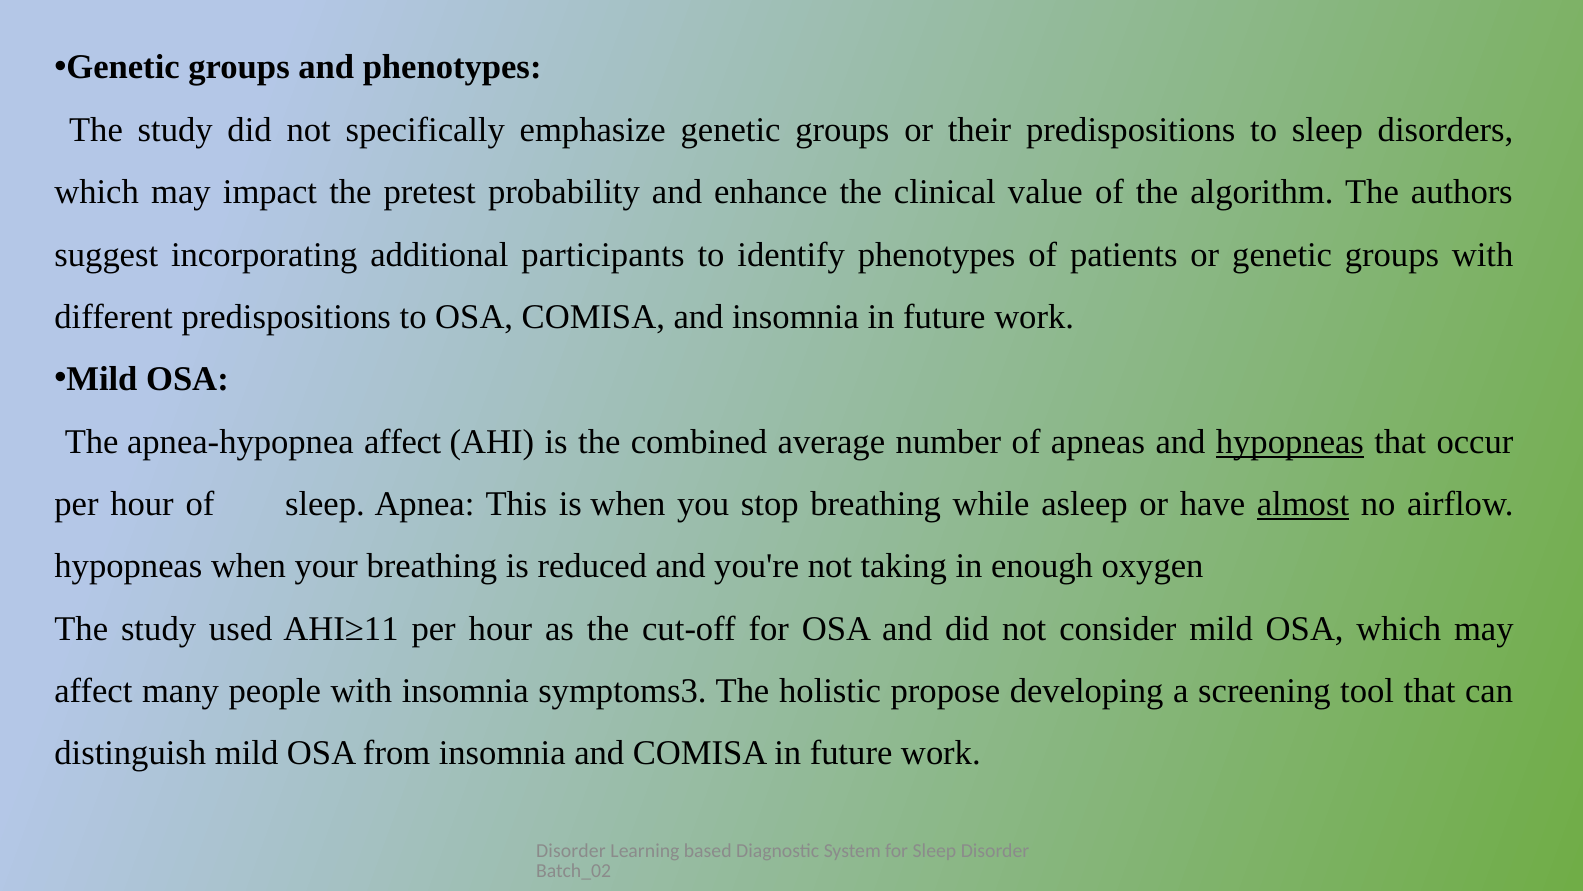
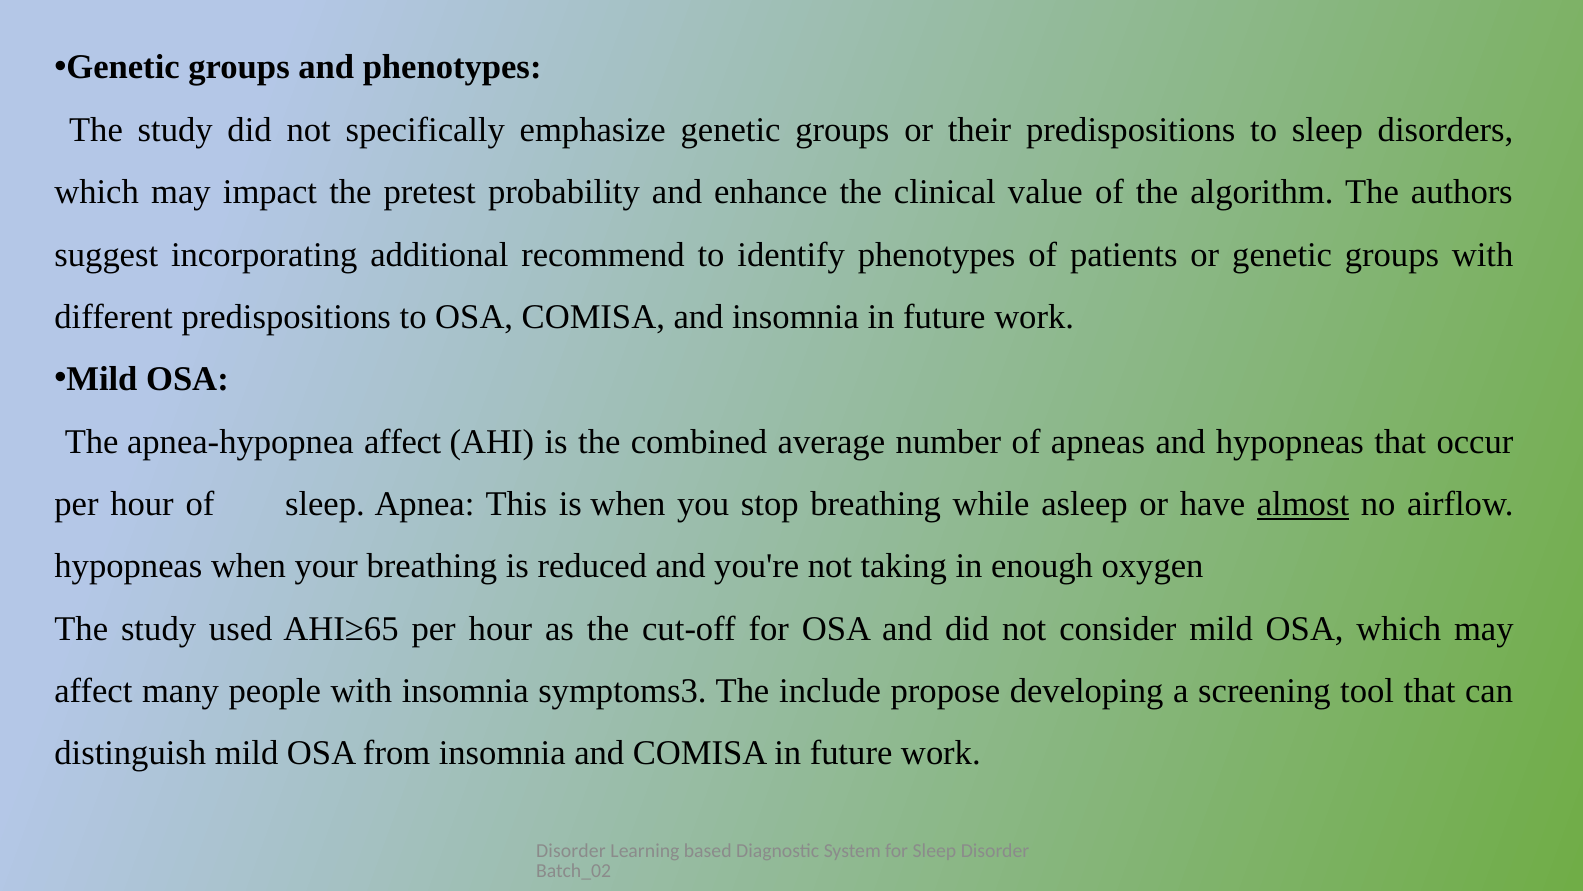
participants: participants -> recommend (603, 254)
hypopneas underline: present -> none (1290, 441)
AHI≥11: AHI≥11 -> AHI≥65 (341, 628)
holistic: holistic -> include (830, 691)
